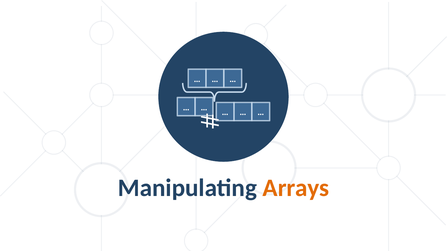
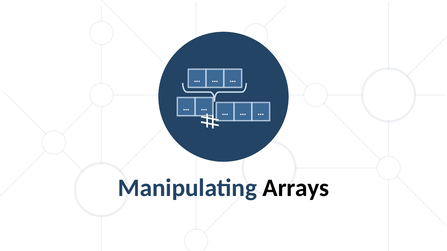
Arrays colour: orange -> black (296, 188)
